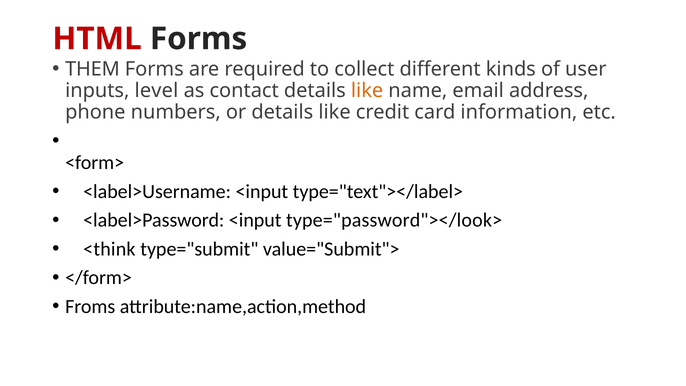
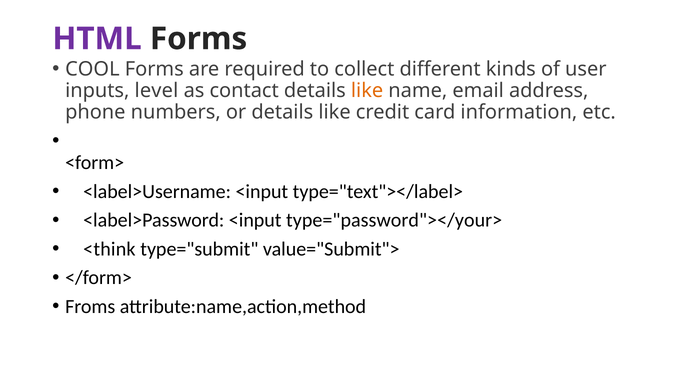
HTML colour: red -> purple (97, 39)
THEM: THEM -> COOL (92, 69)
type="password"></look>: type="password"></look> -> type="password"></your> (394, 220)
